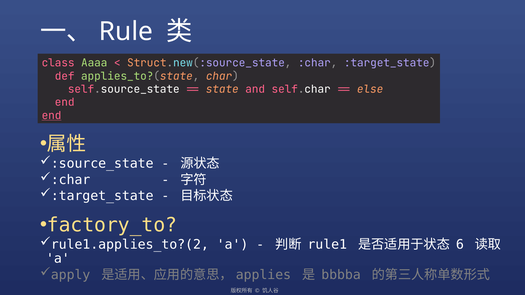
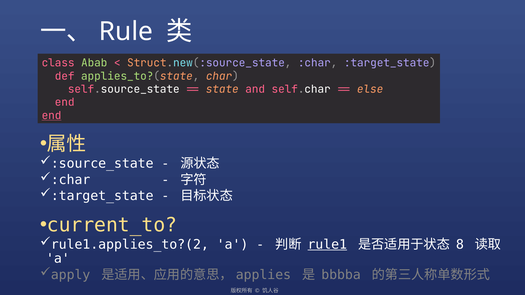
Aaaa: Aaaa -> Abab (94, 63)
factory_to: factory_to -> current_to (112, 225)
rule1 underline: none -> present (327, 245)
6: 6 -> 8 (460, 245)
